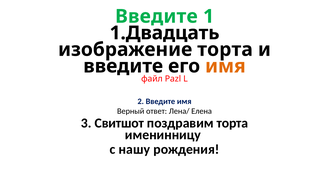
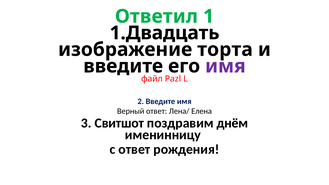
Введите: Введите -> Ответил (156, 16)
имя colour: orange -> purple (225, 66)
поздравим торта: торта -> днём (232, 123)
с нашу: нашу -> ответ (134, 150)
